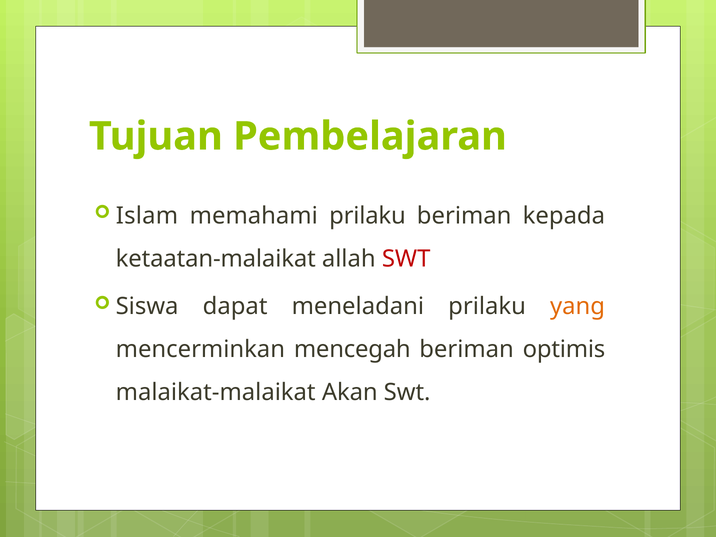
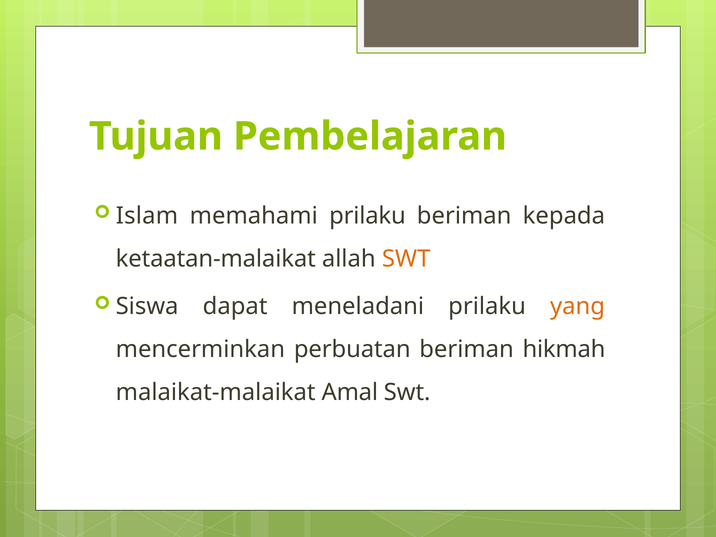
SWT colour: red -> orange (406, 259)
mencegah: mencegah -> perbuatan (352, 350)
optimis: optimis -> hikmah (564, 350)
Akan: Akan -> Amal (350, 392)
